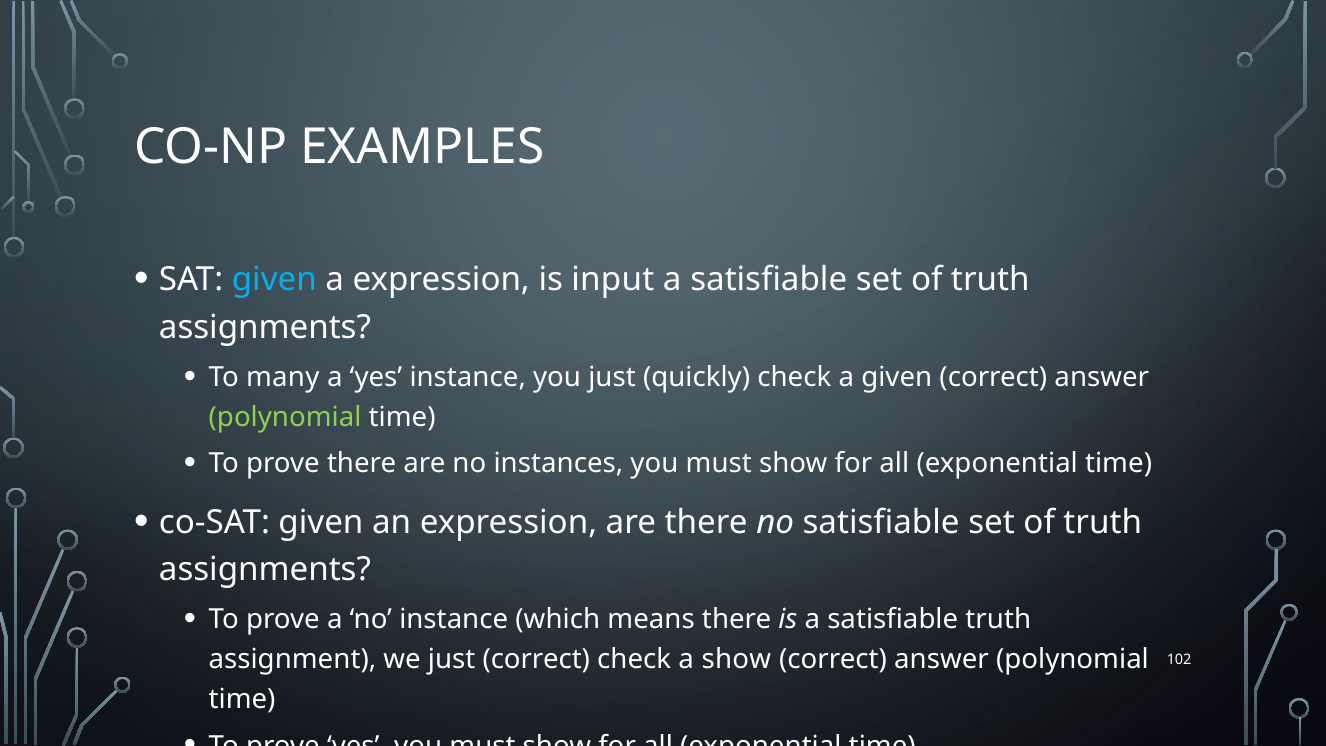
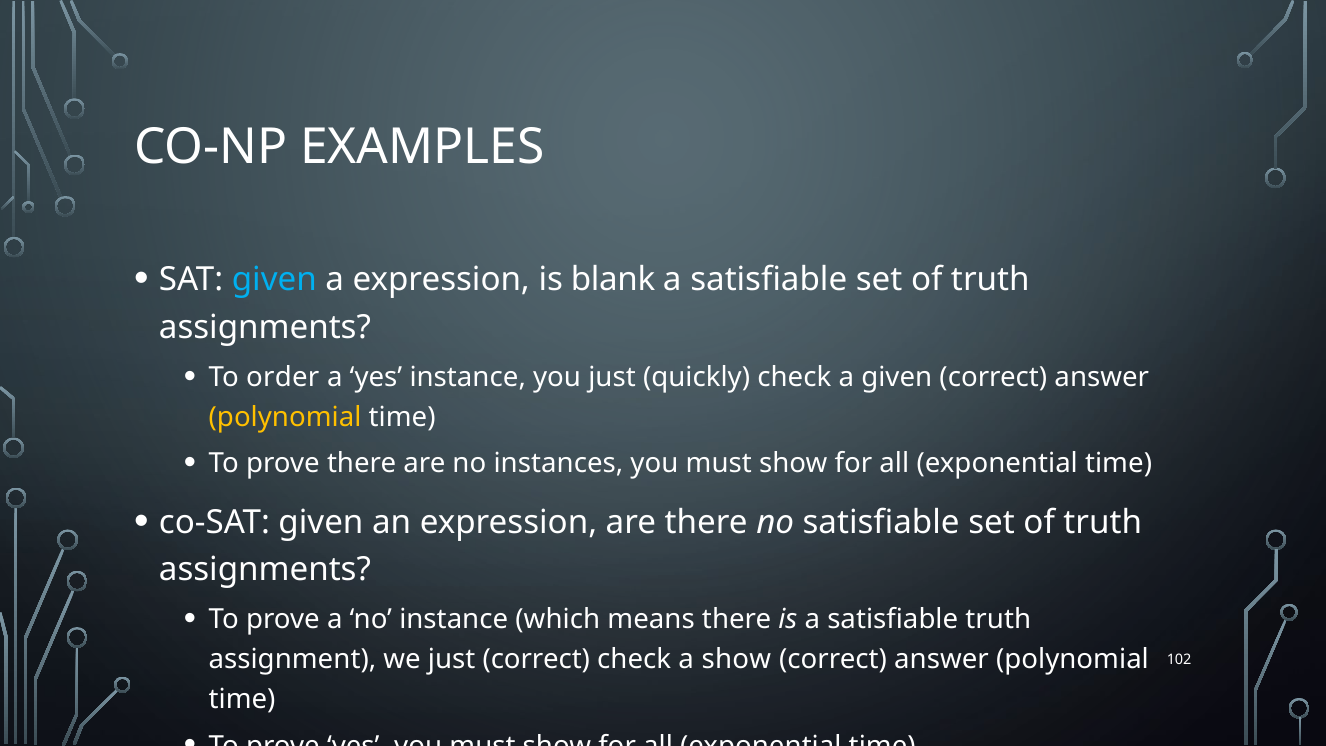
input: input -> blank (613, 280)
many: many -> order (283, 377)
polynomial colour: light green -> yellow (285, 417)
